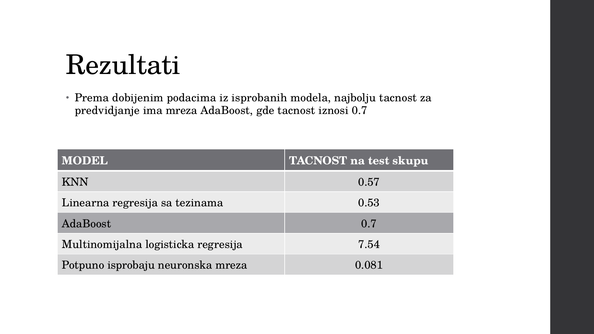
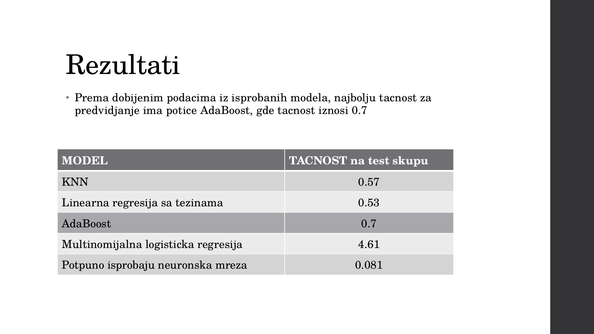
ima mreza: mreza -> potice (181, 111)
7.54: 7.54 -> 4.61 (369, 245)
